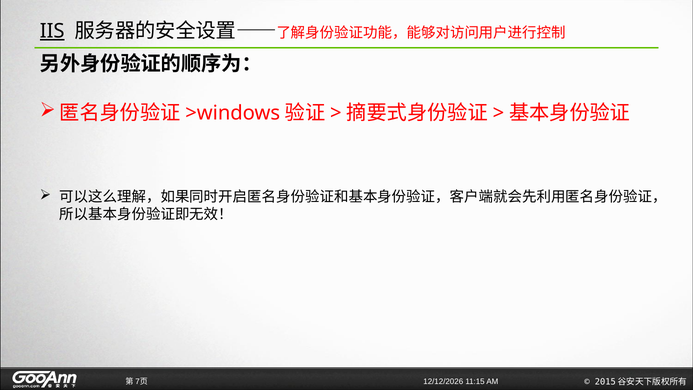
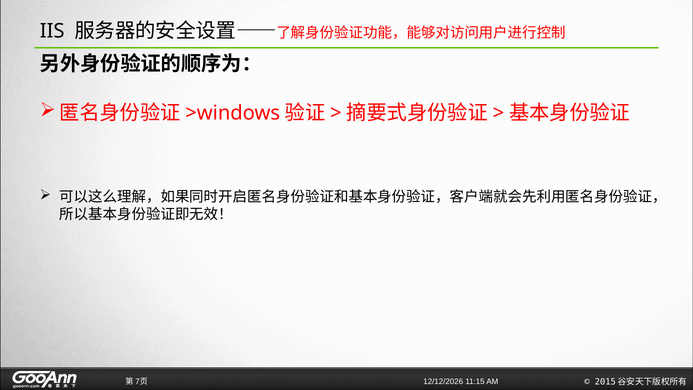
IIS underline: present -> none (52, 31)
